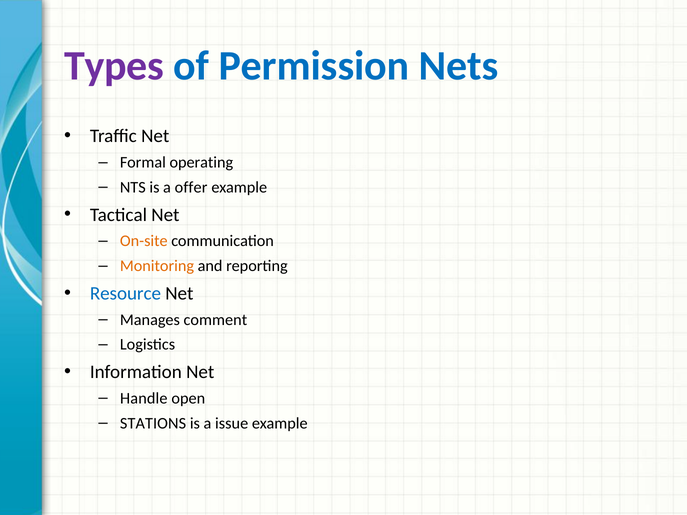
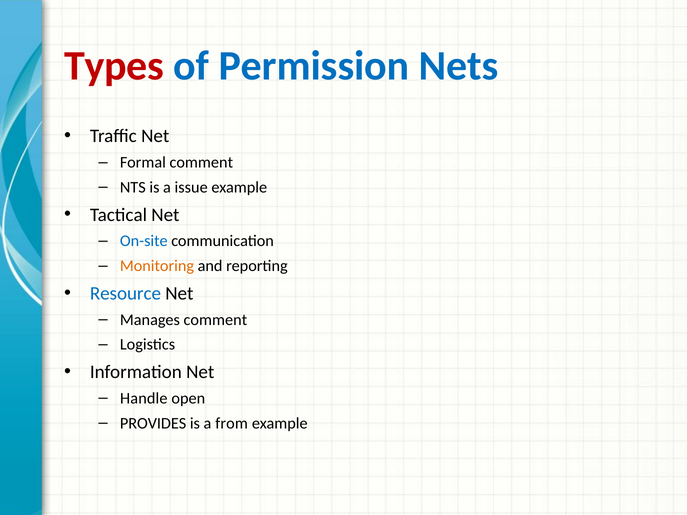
Types colour: purple -> red (114, 66)
Formal operating: operating -> comment (201, 162)
offer: offer -> issue (191, 187)
On-site colour: orange -> blue (144, 241)
STATIONS: STATIONS -> PROVIDES (153, 423)
issue: issue -> from (232, 423)
